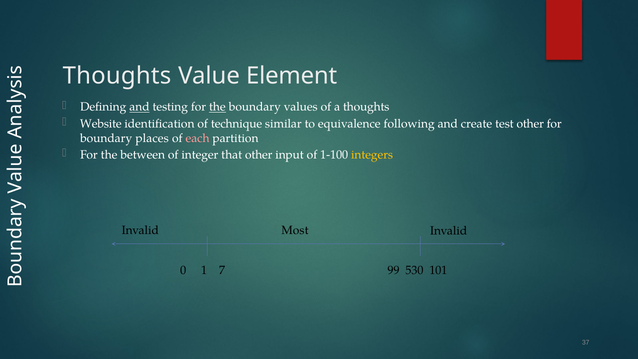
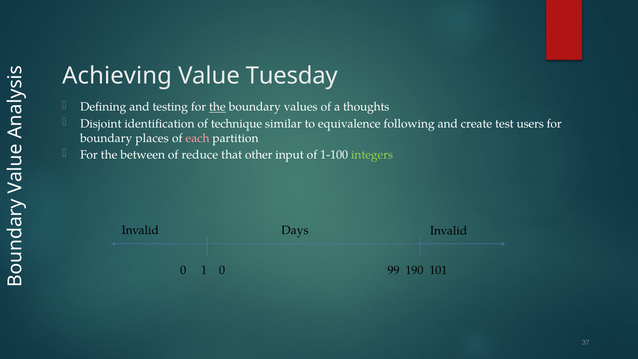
Thoughts: Thoughts -> Achieving (117, 76)
Element: Element -> Tuesday (292, 76)
and underline: present -> none (139, 107)
Website: Website -> Disjoint (101, 124)
test other: other -> users (530, 124)
integer: integer -> reduce (200, 155)
integers colour: yellow -> light green (372, 155)
Most: Most -> Days (295, 230)
1 7: 7 -> 0 (222, 270)
530: 530 -> 190 (414, 270)
